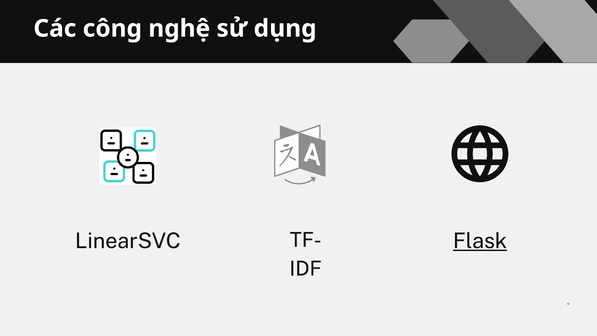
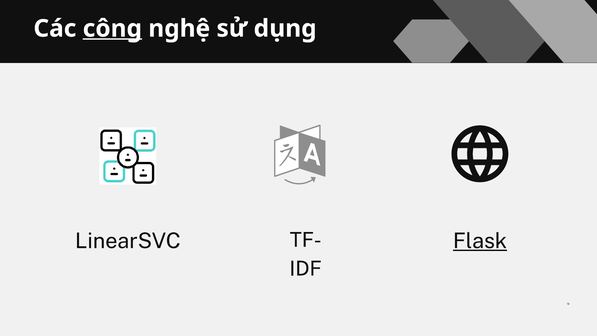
công underline: none -> present (112, 29)
